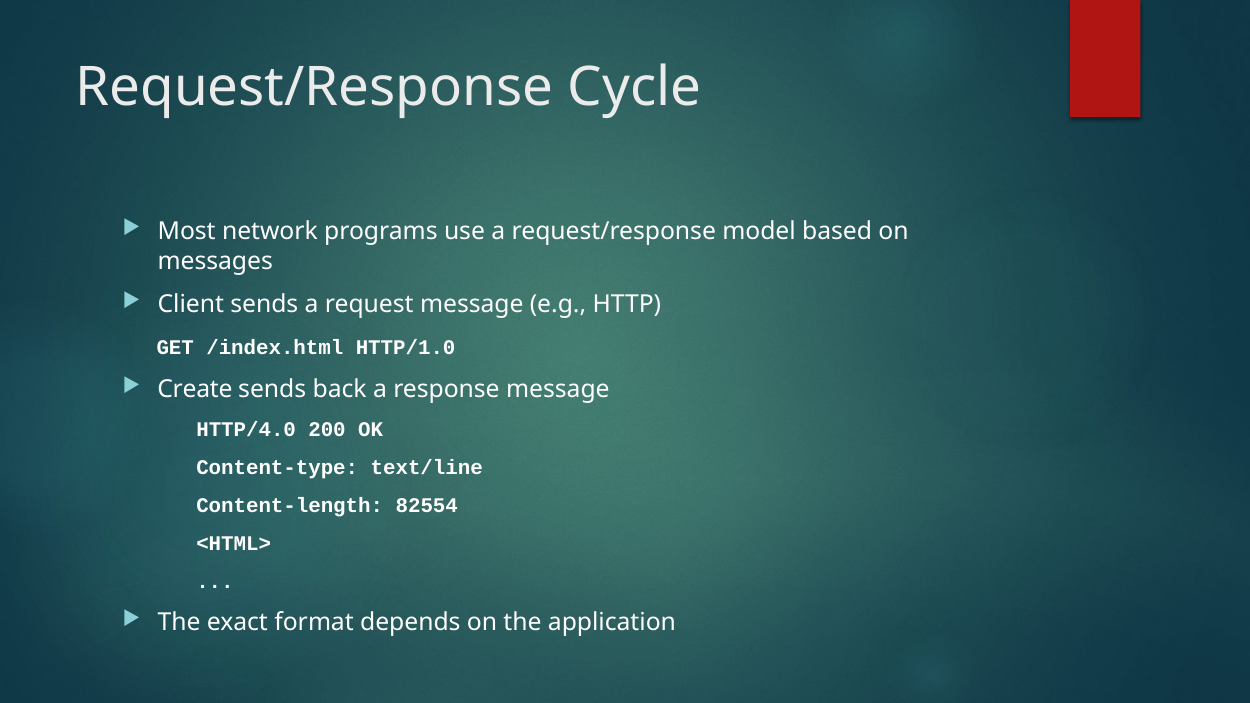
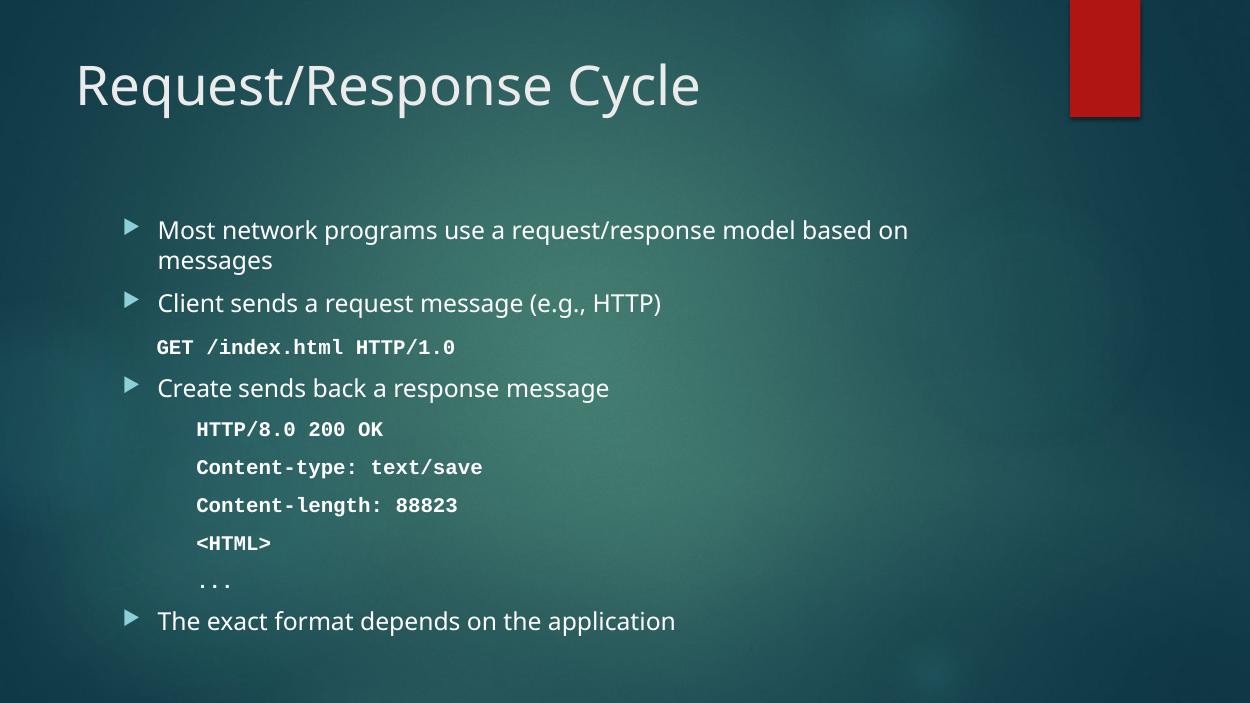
HTTP/4.0: HTTP/4.0 -> HTTP/8.0 (246, 430)
text/line: text/line -> text/save (427, 468)
82554: 82554 -> 88823 (427, 506)
